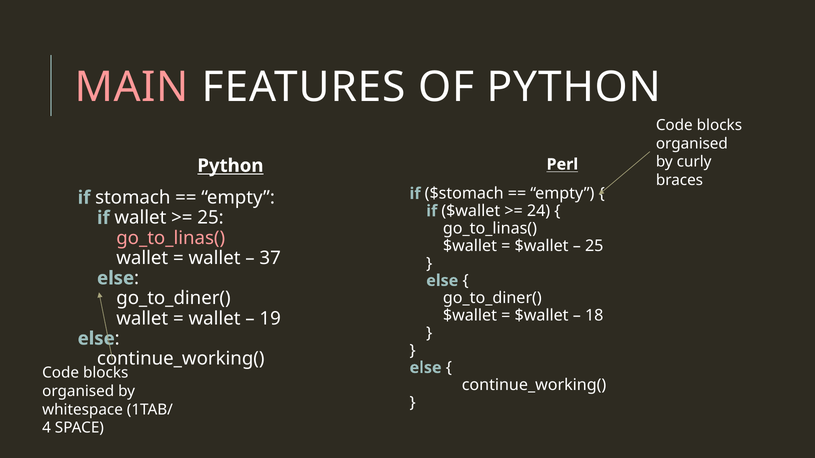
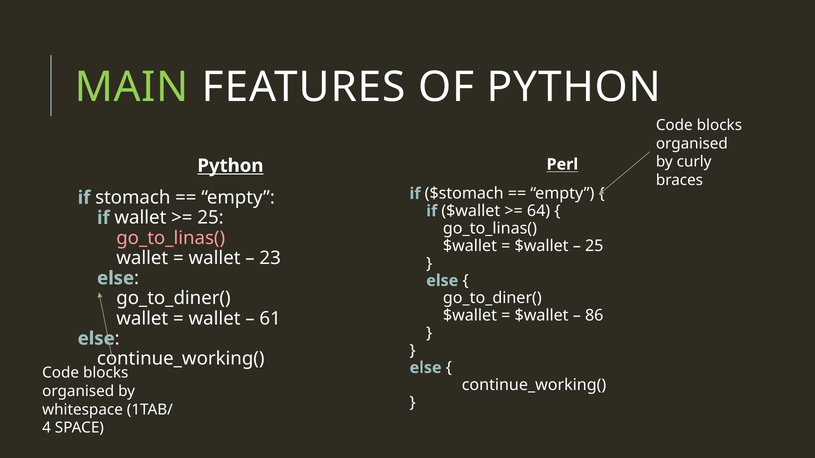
MAIN colour: pink -> light green (132, 87)
24: 24 -> 64 (539, 211)
37: 37 -> 23 (270, 258)
18: 18 -> 86 (594, 316)
19: 19 -> 61 (270, 319)
